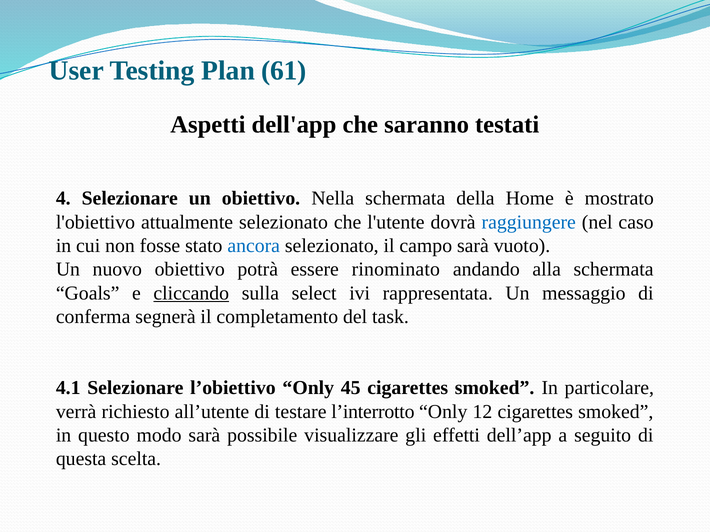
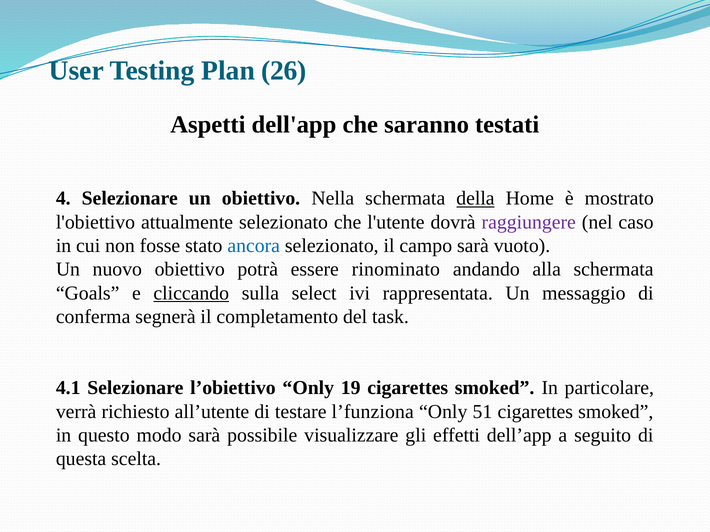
61: 61 -> 26 (284, 71)
della underline: none -> present (475, 199)
raggiungere colour: blue -> purple (529, 222)
45: 45 -> 19 (351, 388)
l’interrotto: l’interrotto -> l’funziona (373, 412)
12: 12 -> 51 (482, 412)
